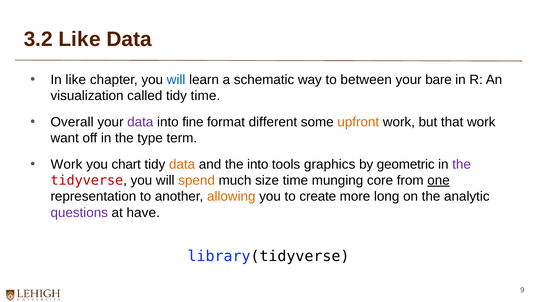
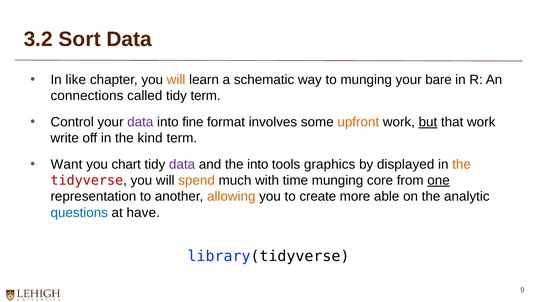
3.2 Like: Like -> Sort (80, 39)
will colour: blue -> orange (176, 80)
to between: between -> munging (366, 80)
visualization: visualization -> connections (87, 96)
tidy time: time -> term (206, 96)
Overall: Overall -> Control (72, 122)
different: different -> involves (273, 122)
but underline: none -> present (428, 122)
want: want -> write (65, 138)
type: type -> kind (150, 138)
Work: Work -> Want (66, 164)
data colour: orange -> purple (182, 164)
geometric: geometric -> displayed (406, 164)
the colour: purple -> orange (462, 164)
size: size -> with (267, 180)
long: long -> able (387, 197)
questions colour: purple -> blue (79, 213)
